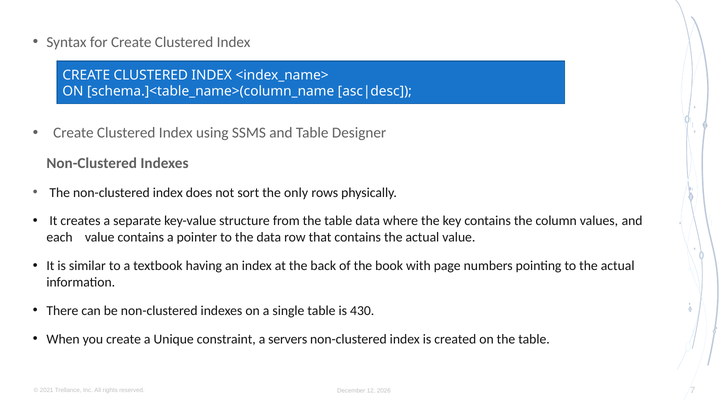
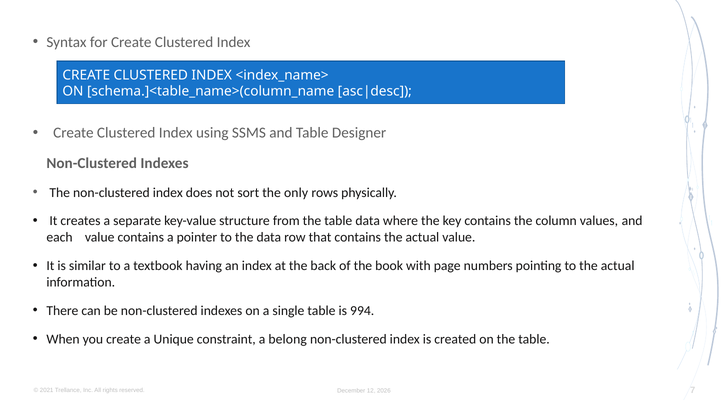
430: 430 -> 994 (362, 311)
servers: servers -> belong (288, 340)
